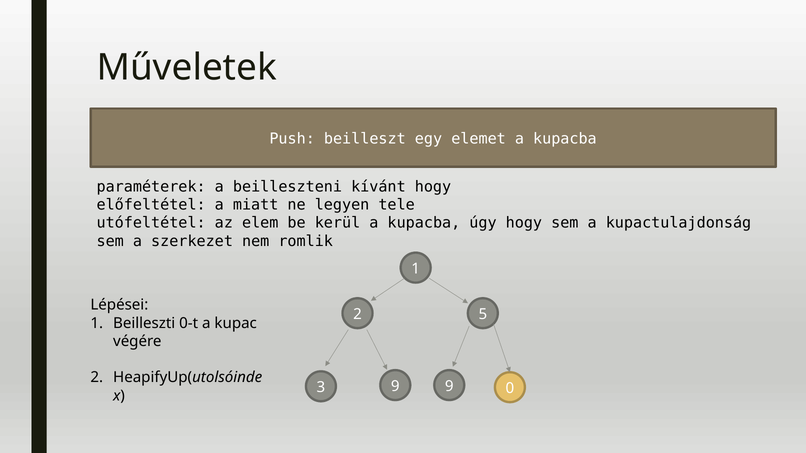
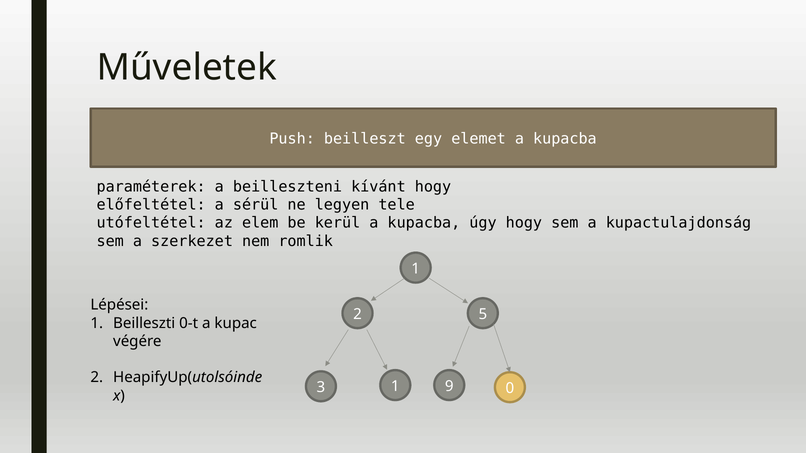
miatt: miatt -> sérül (256, 205)
3 9: 9 -> 1 (395, 386)
